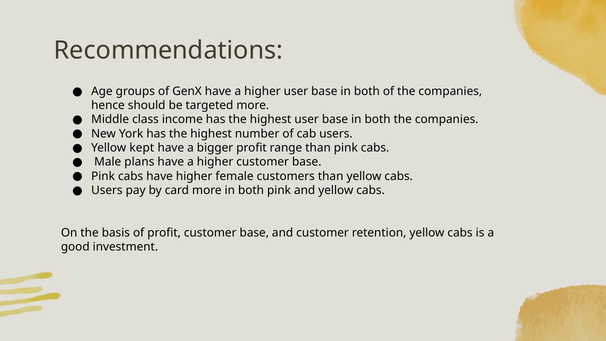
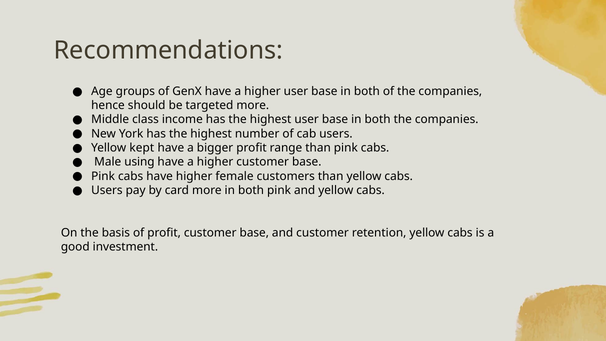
plans: plans -> using (139, 162)
